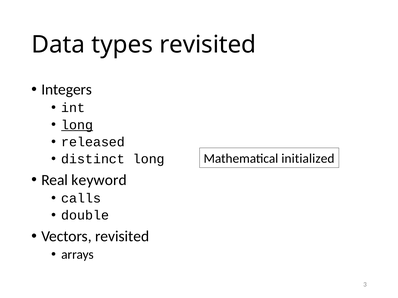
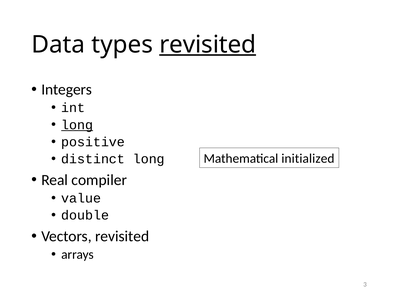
revisited underline: none -> present (208, 45)
released: released -> positive (93, 142)
keyword: keyword -> compiler (99, 180)
calls: calls -> value (81, 199)
